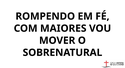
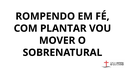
MAIORES: MAIORES -> PLANTAR (63, 28)
